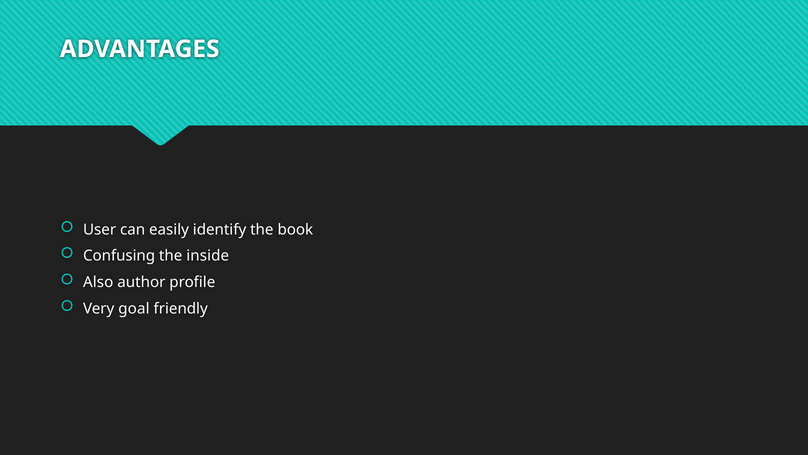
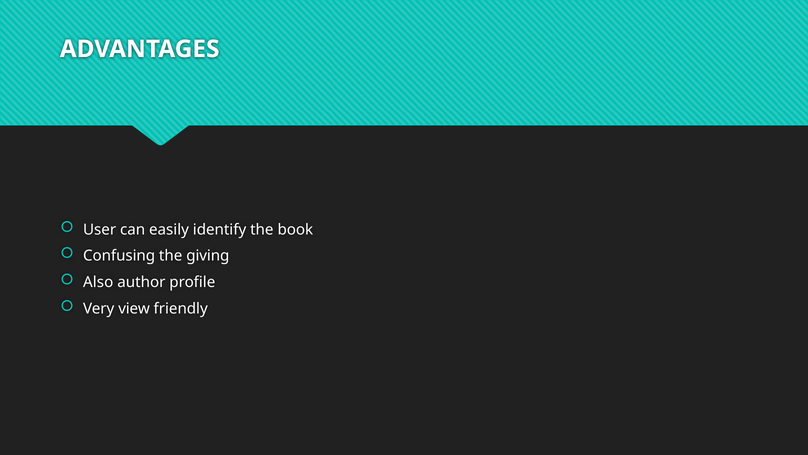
inside: inside -> giving (208, 256)
goal: goal -> view (134, 308)
